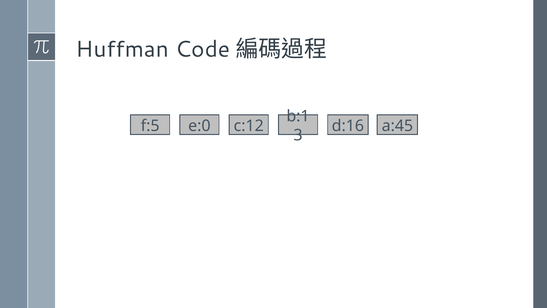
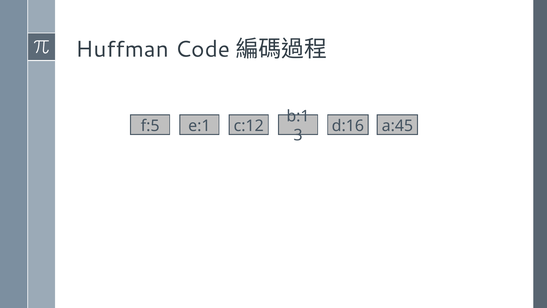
e:0: e:0 -> e:1 (199, 126)
